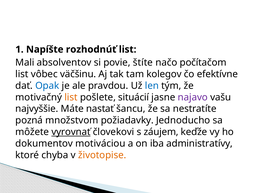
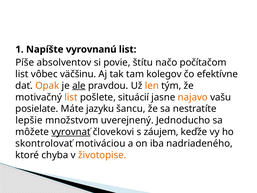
rozhodnúť: rozhodnúť -> vyrovnanú (91, 49)
Mali: Mali -> Píše (25, 62)
štíte: štíte -> štítu (143, 62)
Opak colour: blue -> orange (47, 86)
ale underline: none -> present (79, 86)
len colour: blue -> orange (152, 86)
najavo colour: purple -> orange (193, 97)
najvyššie: najvyššie -> posielate (37, 109)
nastať: nastať -> jazyku (100, 109)
pozná: pozná -> lepšie (29, 120)
požiadavky: požiadavky -> uverejnený (127, 120)
dokumentov: dokumentov -> skontrolovať (44, 143)
administratívy: administratívy -> nadriadeného (200, 143)
